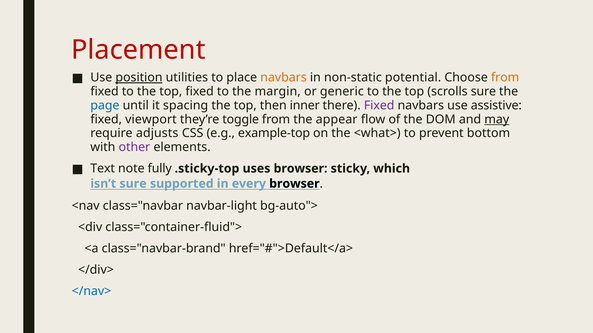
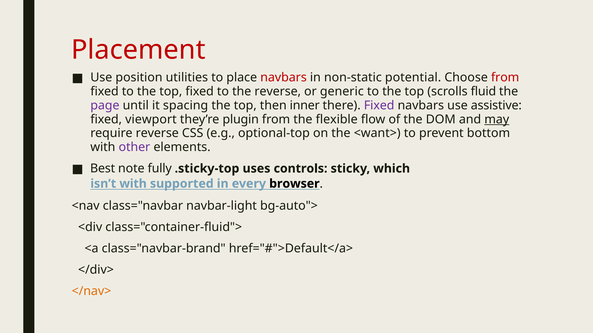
position underline: present -> none (139, 78)
navbars colour: orange -> red (284, 78)
from colour: orange -> red (505, 78)
the margin: margin -> reverse (278, 92)
scrolls sure: sure -> fluid (483, 92)
page colour: blue -> purple (105, 106)
toggle: toggle -> plugin (241, 119)
appear: appear -> flexible (337, 119)
require adjusts: adjusts -> reverse (157, 133)
example-top: example-top -> optional-top (274, 133)
<what>: <what> -> <want> (377, 133)
Text: Text -> Best (103, 169)
uses browser: browser -> controls (301, 169)
isn’t sure: sure -> with (133, 184)
</nav> colour: blue -> orange (91, 292)
